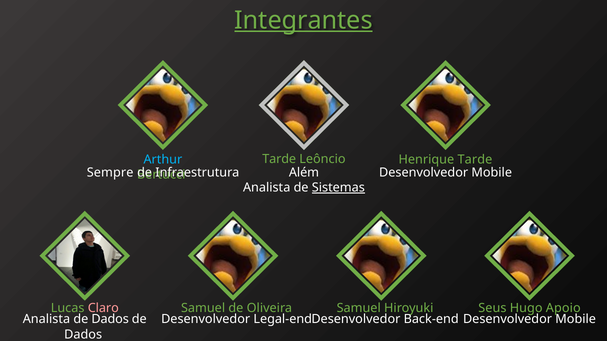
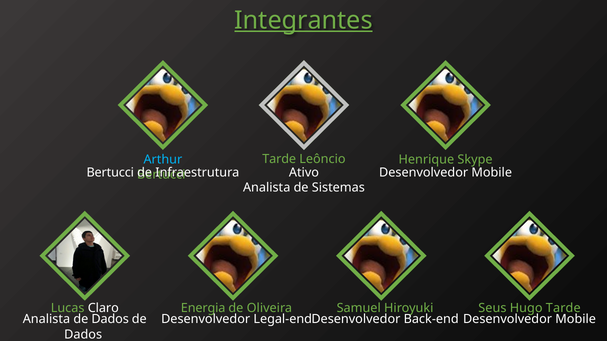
Henrique Tarde: Tarde -> Skype (475, 160)
Sempre: Sempre -> Bertucci (110, 173)
Além: Além -> Ativo (304, 173)
Sistemas underline: present -> none (338, 188)
Claro colour: pink -> white (103, 309)
Samuel: Samuel -> Energia (203, 309)
Hugo Apoio: Apoio -> Tarde (563, 309)
